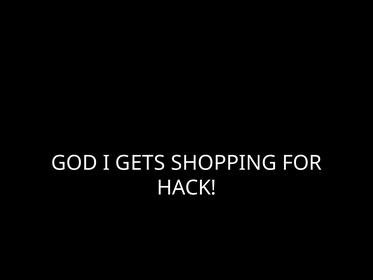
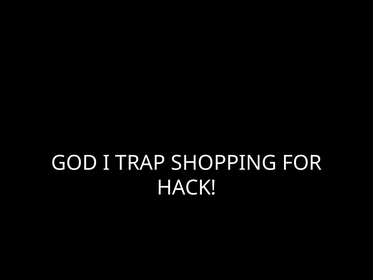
GETS: GETS -> TRAP (140, 163)
